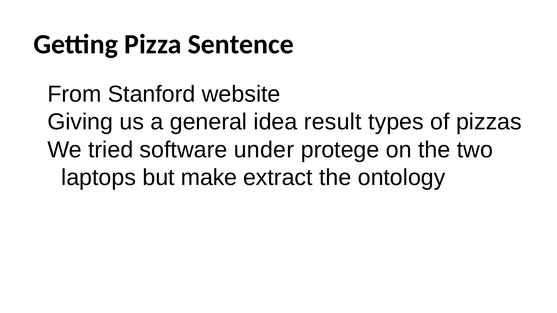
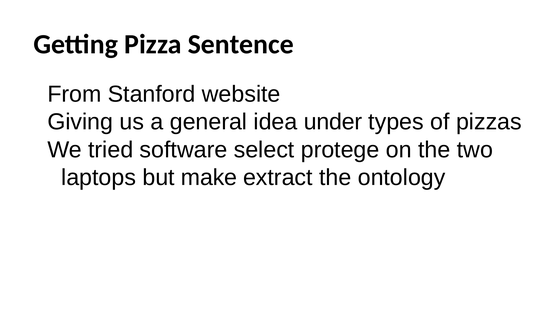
result: result -> under (333, 122)
under: under -> select (264, 150)
